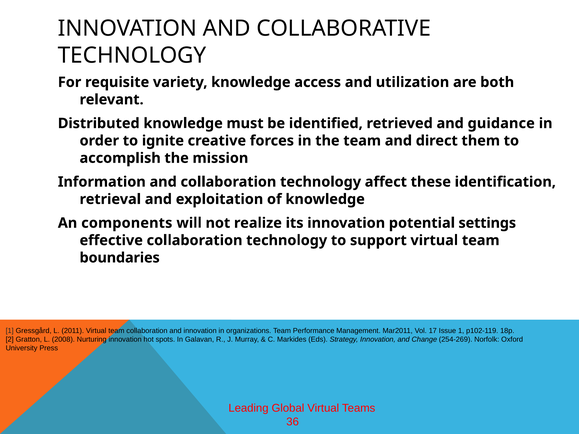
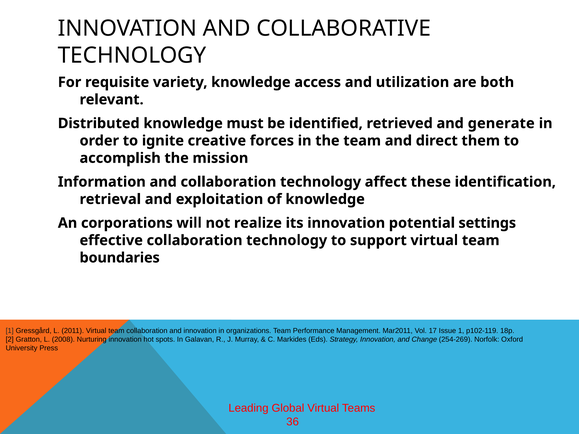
guidance: guidance -> generate (501, 123)
components: components -> corporations (127, 223)
